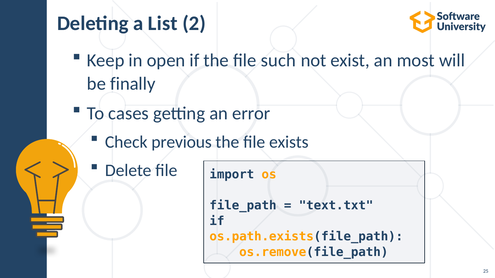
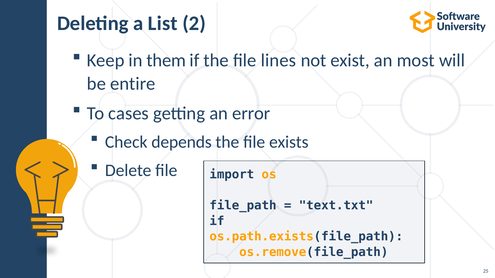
open: open -> them (166, 61)
such: such -> lines (278, 61)
finally: finally -> entire (133, 84)
previous: previous -> depends (182, 142)
